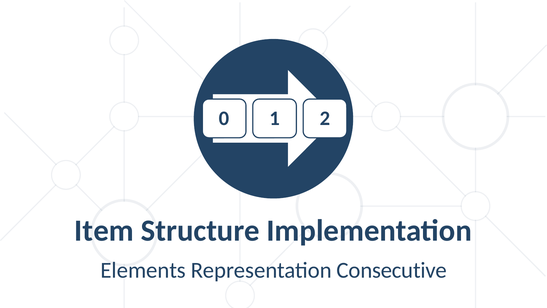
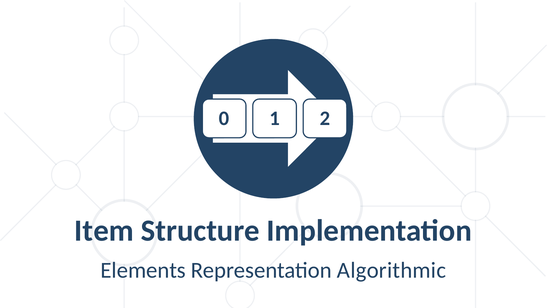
Consecutive: Consecutive -> Algorithmic (391, 270)
